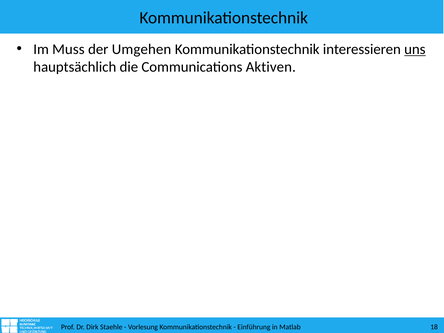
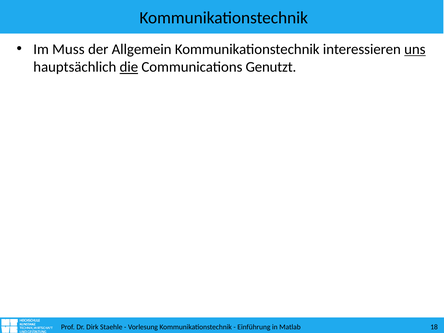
Umgehen: Umgehen -> Allgemein (142, 49)
die underline: none -> present (129, 67)
Aktiven: Aktiven -> Genutzt (271, 67)
